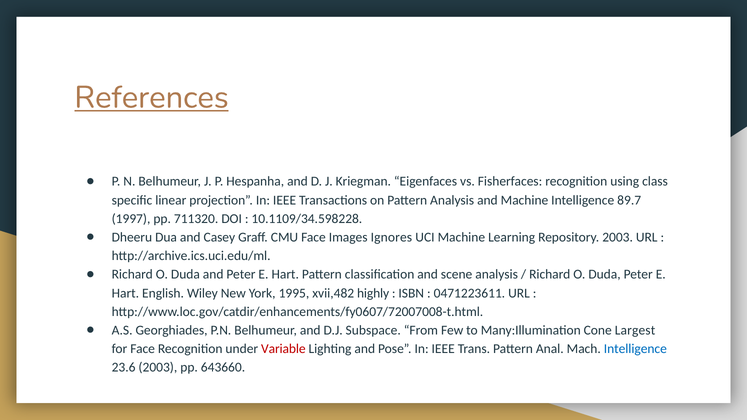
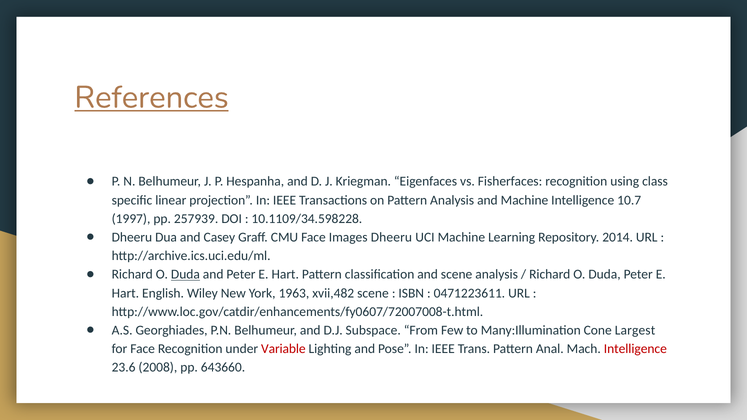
89.7: 89.7 -> 10.7 (629, 200)
711320: 711320 -> 257939 (196, 219)
Images Ignores: Ignores -> Dheeru (391, 237)
Repository 2003: 2003 -> 2014 (618, 237)
Duda underline: none -> present (185, 275)
1995: 1995 -> 1963 (294, 293)
xvii,482 highly: highly -> scene (373, 293)
Intelligence colour: blue -> red (635, 349)
23.6 2003: 2003 -> 2008 (158, 368)
